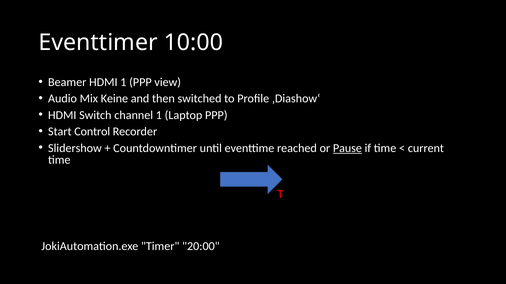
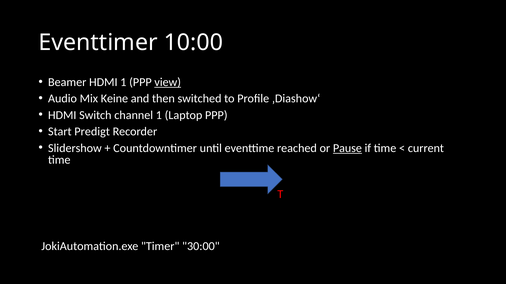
view underline: none -> present (168, 82)
Control: Control -> Predigt (92, 132)
20:00: 20:00 -> 30:00 (201, 247)
